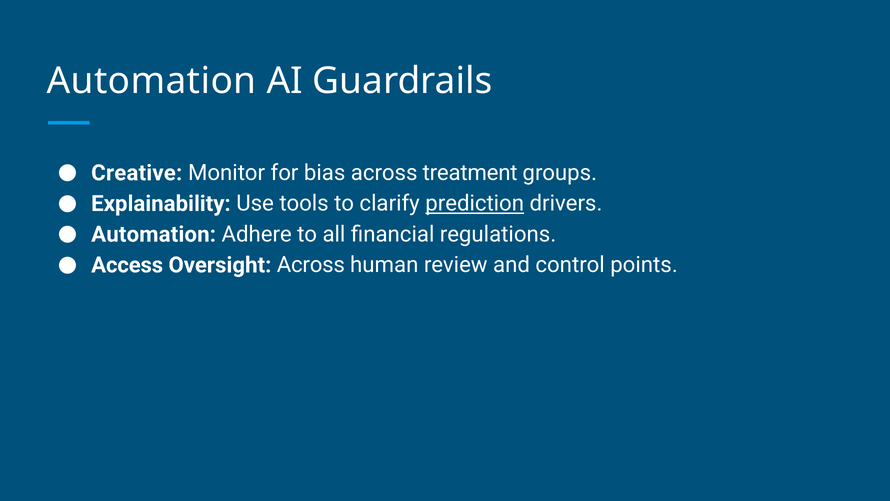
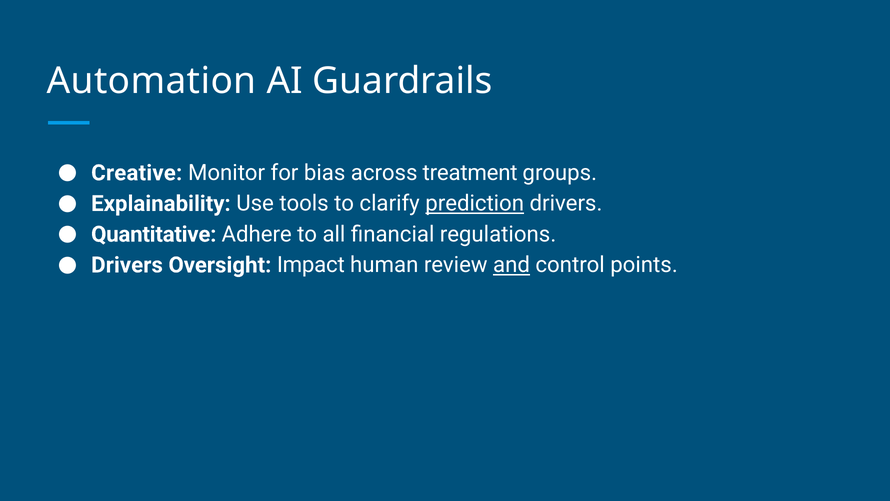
Automation: Automation -> Quantitative (154, 234)
Access: Access -> Drivers (127, 265)
Oversight Across: Across -> Impact (311, 265)
and underline: none -> present (512, 265)
